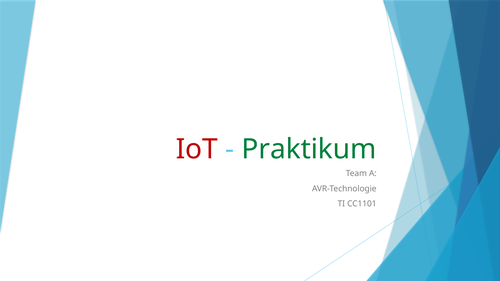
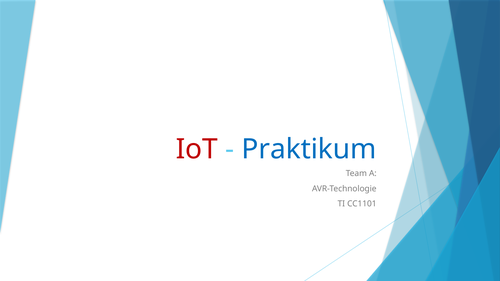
Praktikum colour: green -> blue (309, 149)
